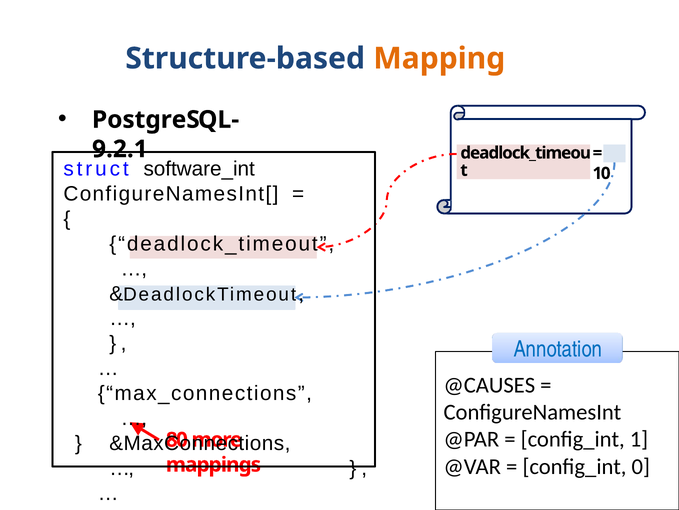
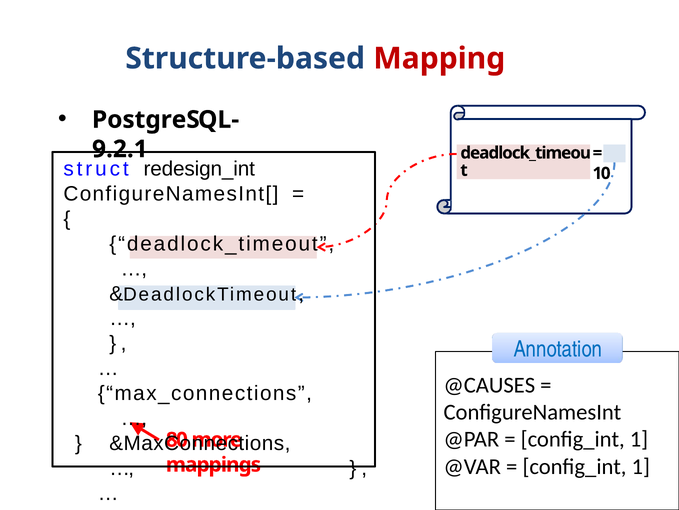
Mapping colour: orange -> red (439, 58)
software_int: software_int -> redesign_int (199, 169)
0: 0 -> 1 (641, 466)
